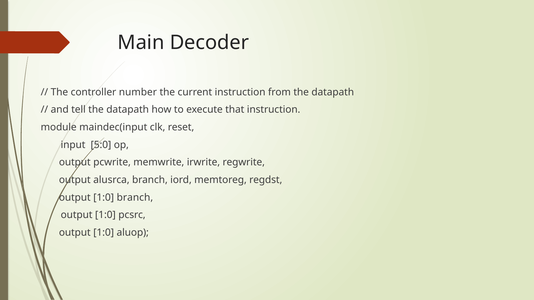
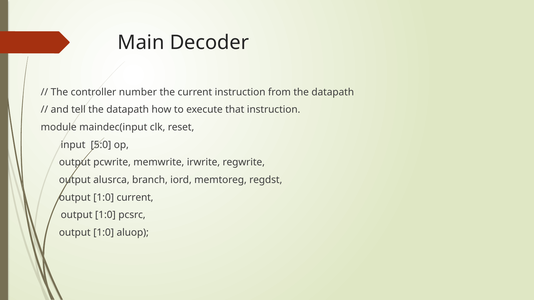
1:0 branch: branch -> current (135, 198)
